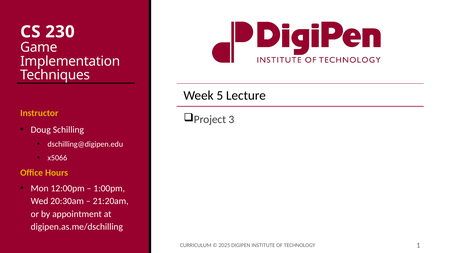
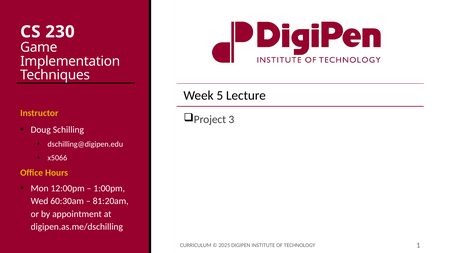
20:30am: 20:30am -> 60:30am (67, 201)
21:20am: 21:20am -> 81:20am (111, 201)
